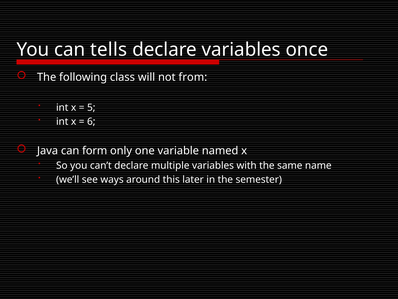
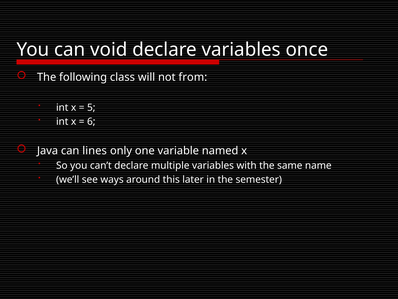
tells: tells -> void (109, 50)
form: form -> lines (95, 151)
